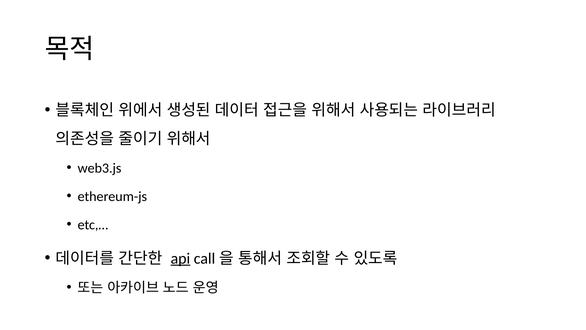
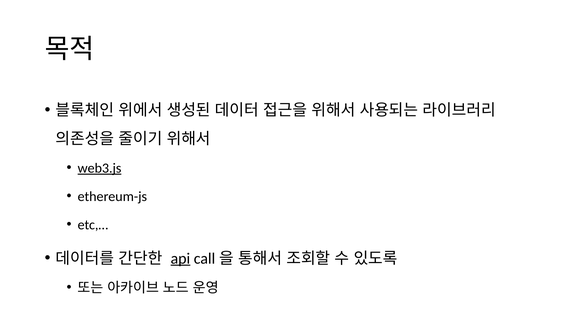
web3.js underline: none -> present (100, 168)
